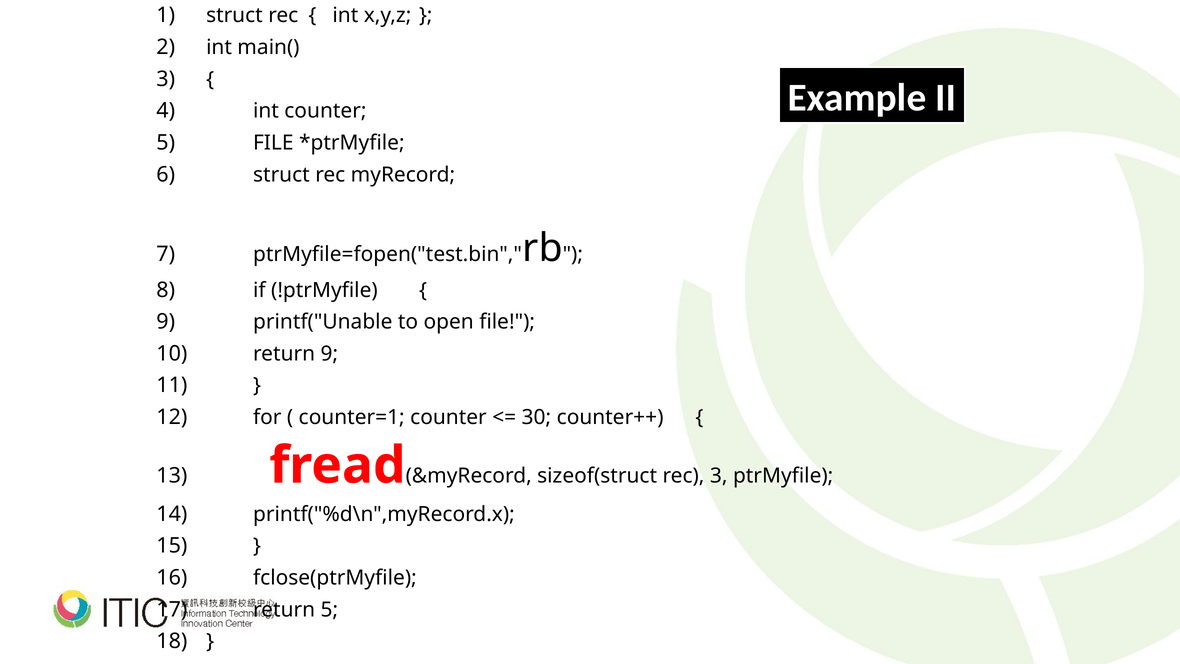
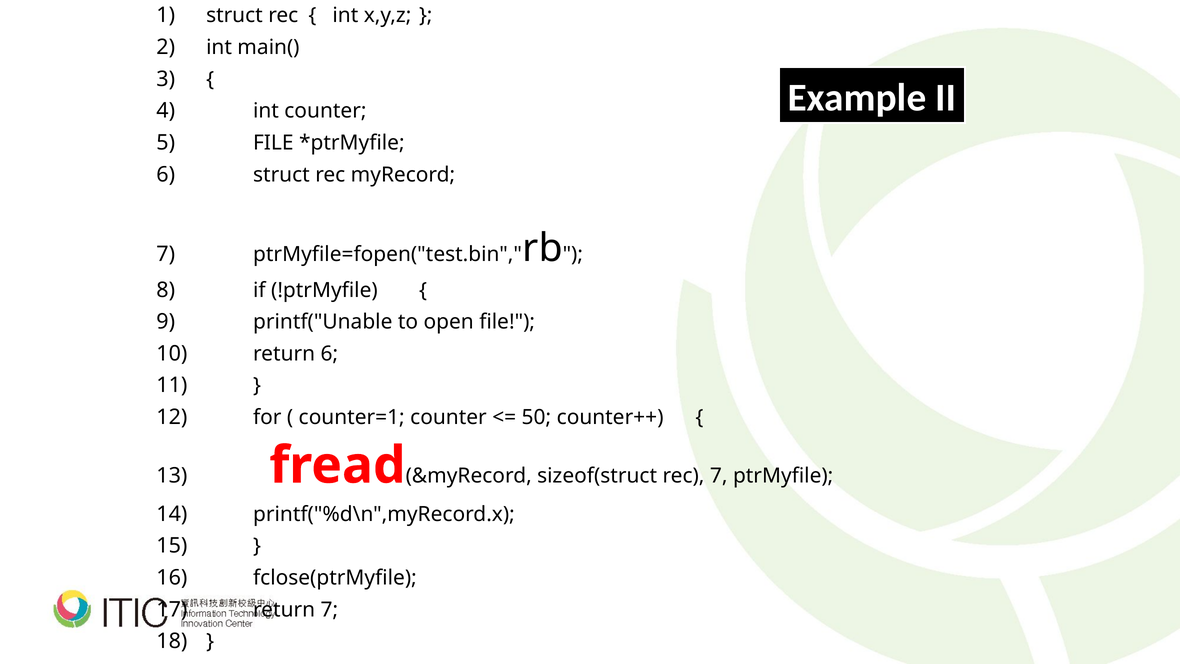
return 9: 9 -> 6 (329, 354)
30: 30 -> 50 (536, 417)
rec 3: 3 -> 7 (719, 476)
return 5: 5 -> 7 (329, 609)
